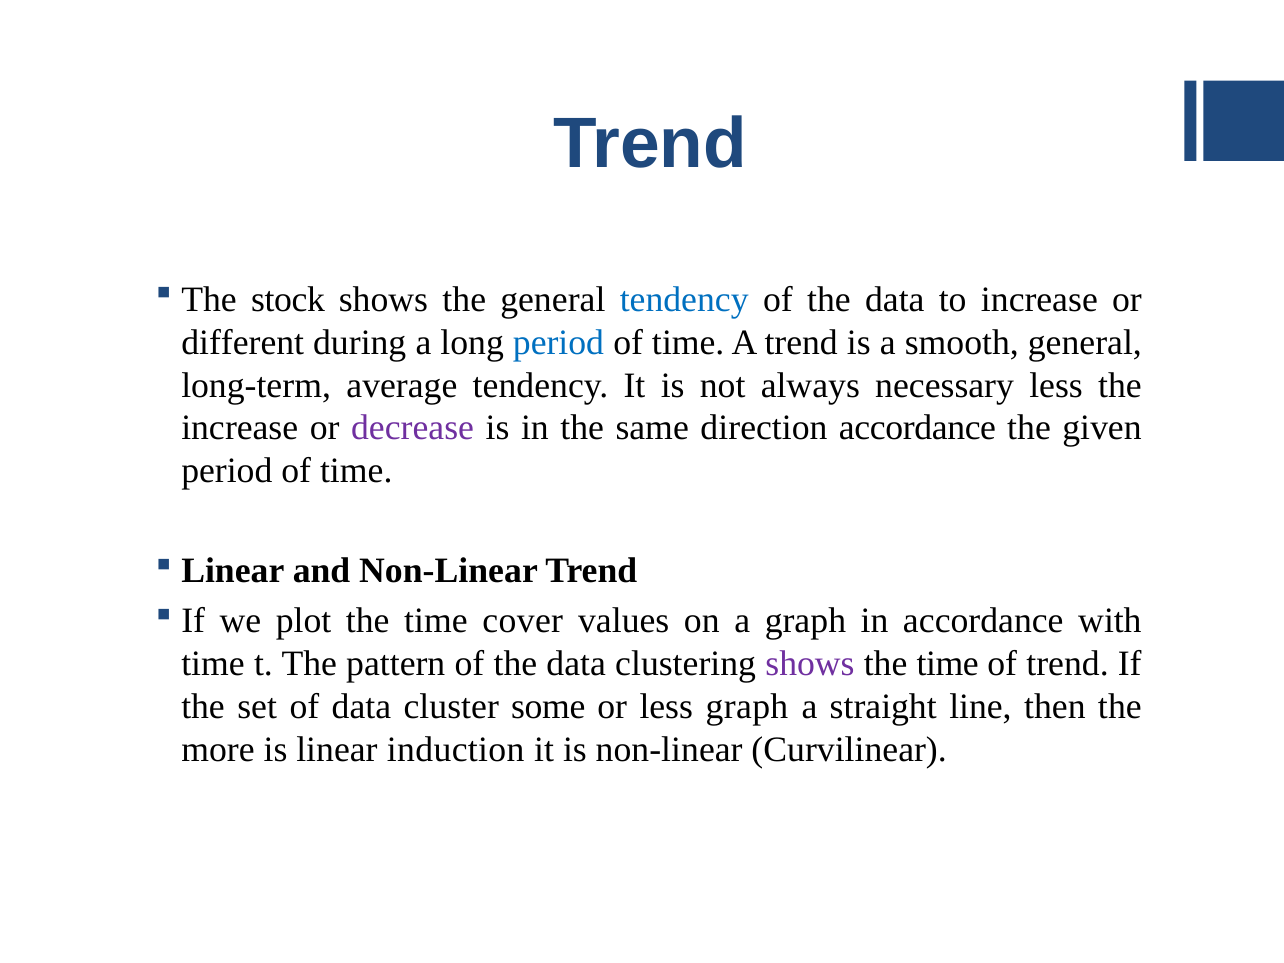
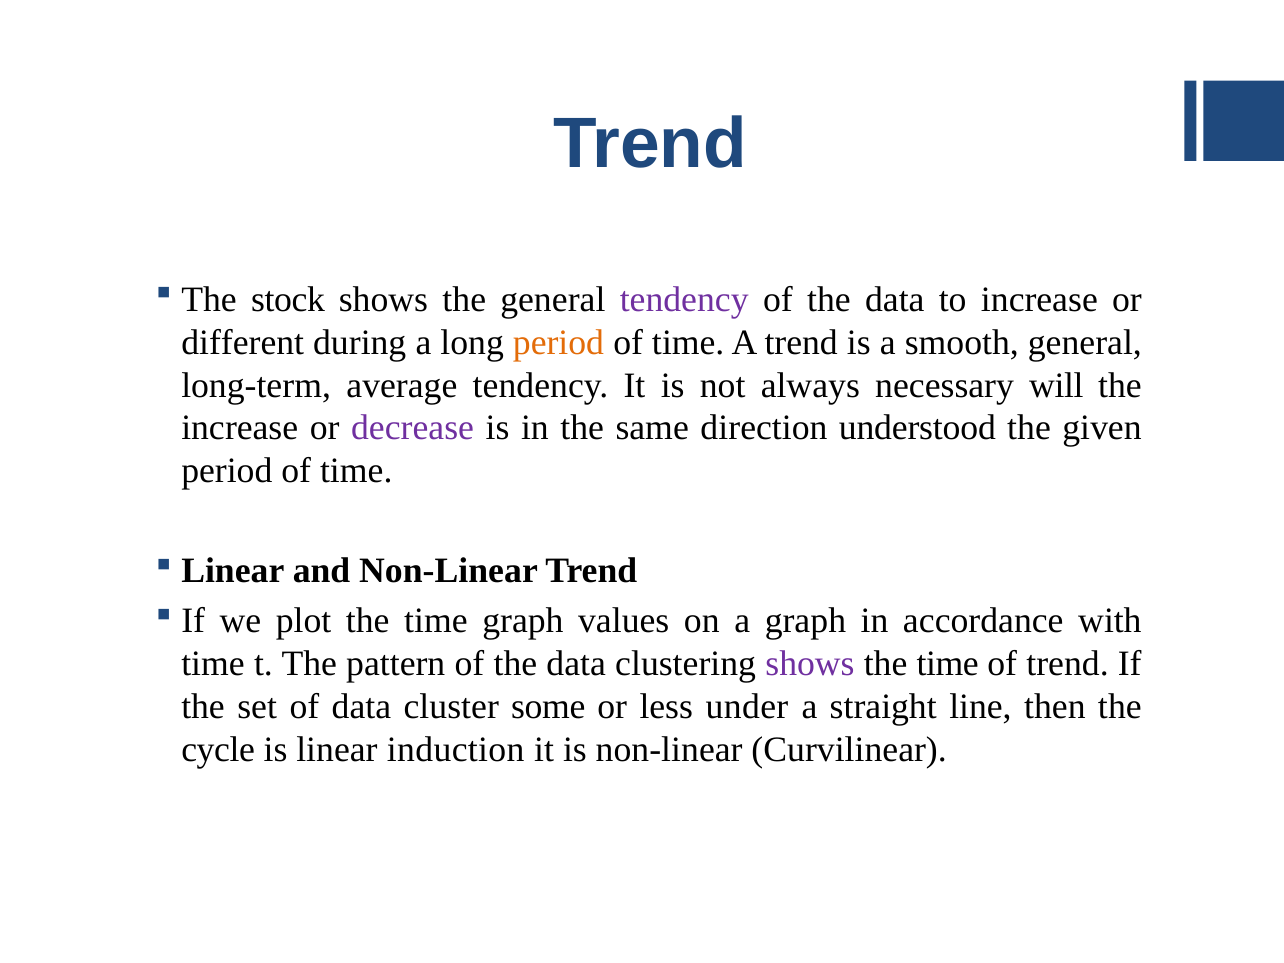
tendency colour: blue -> purple (684, 300)
period colour: blue -> orange (558, 342)
necessary less: less -> will (1056, 385)
direction accordance: accordance -> understood (917, 428)
time cover: cover -> graph (523, 621)
less graph: graph -> under (747, 707)
more: more -> cycle (218, 750)
